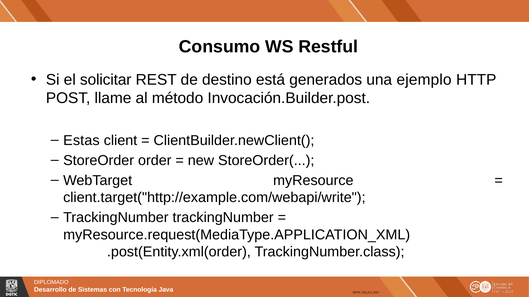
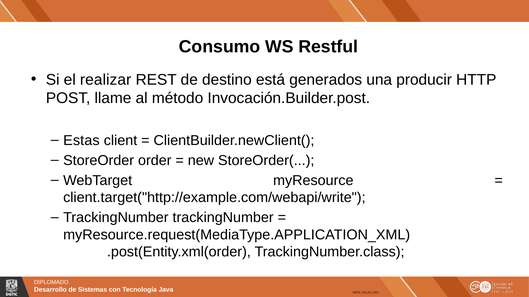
solicitar: solicitar -> realizar (106, 80)
ejemplo: ejemplo -> producir (424, 80)
